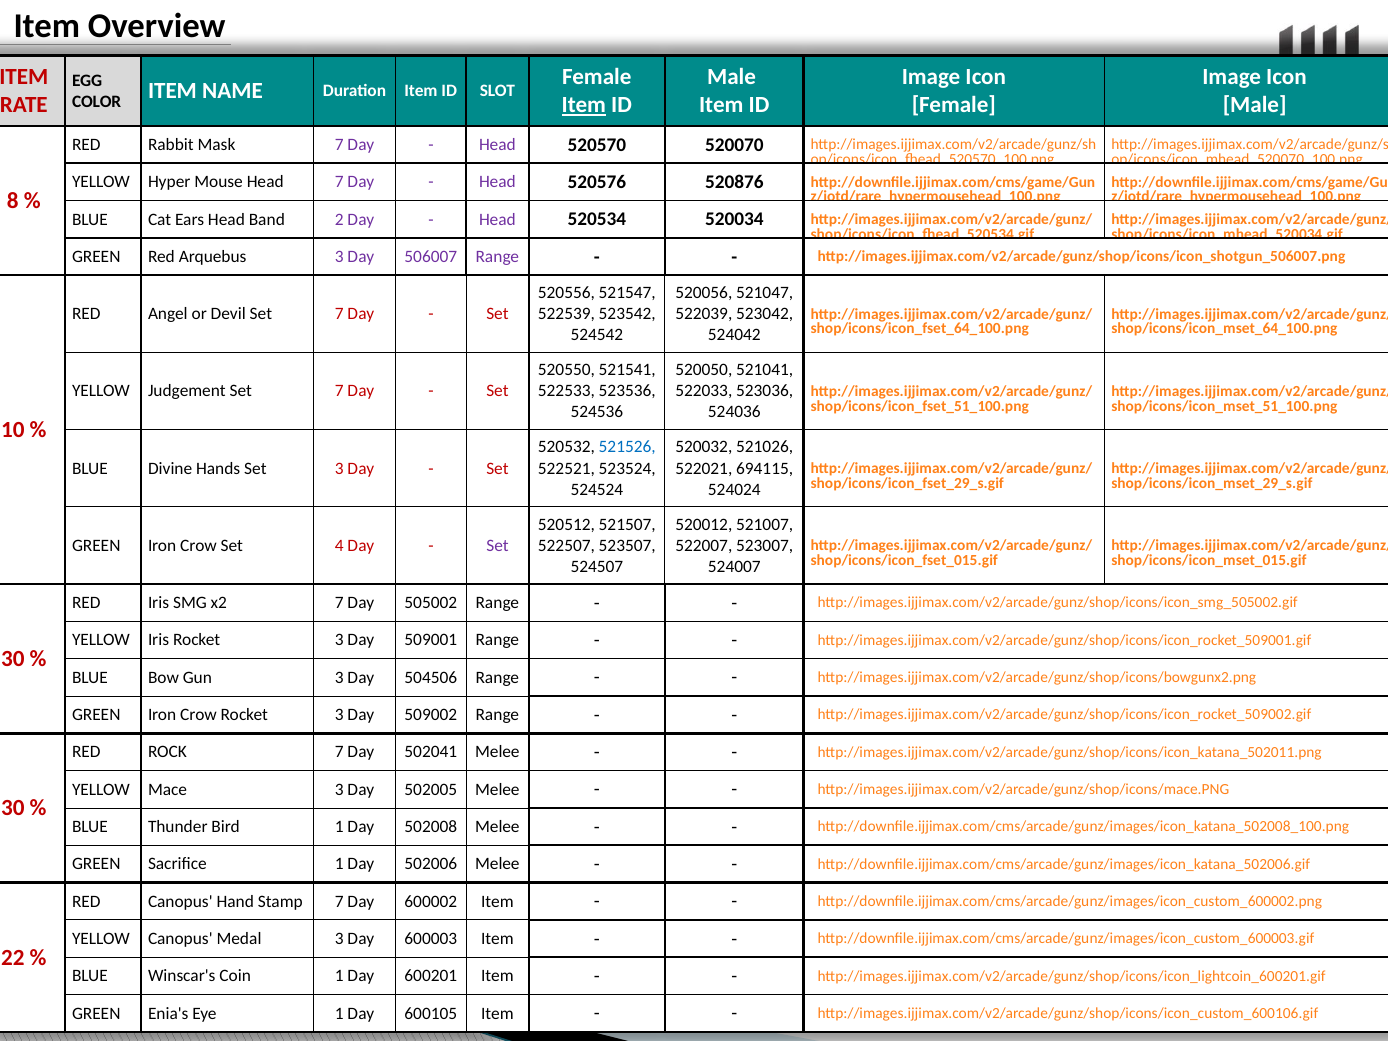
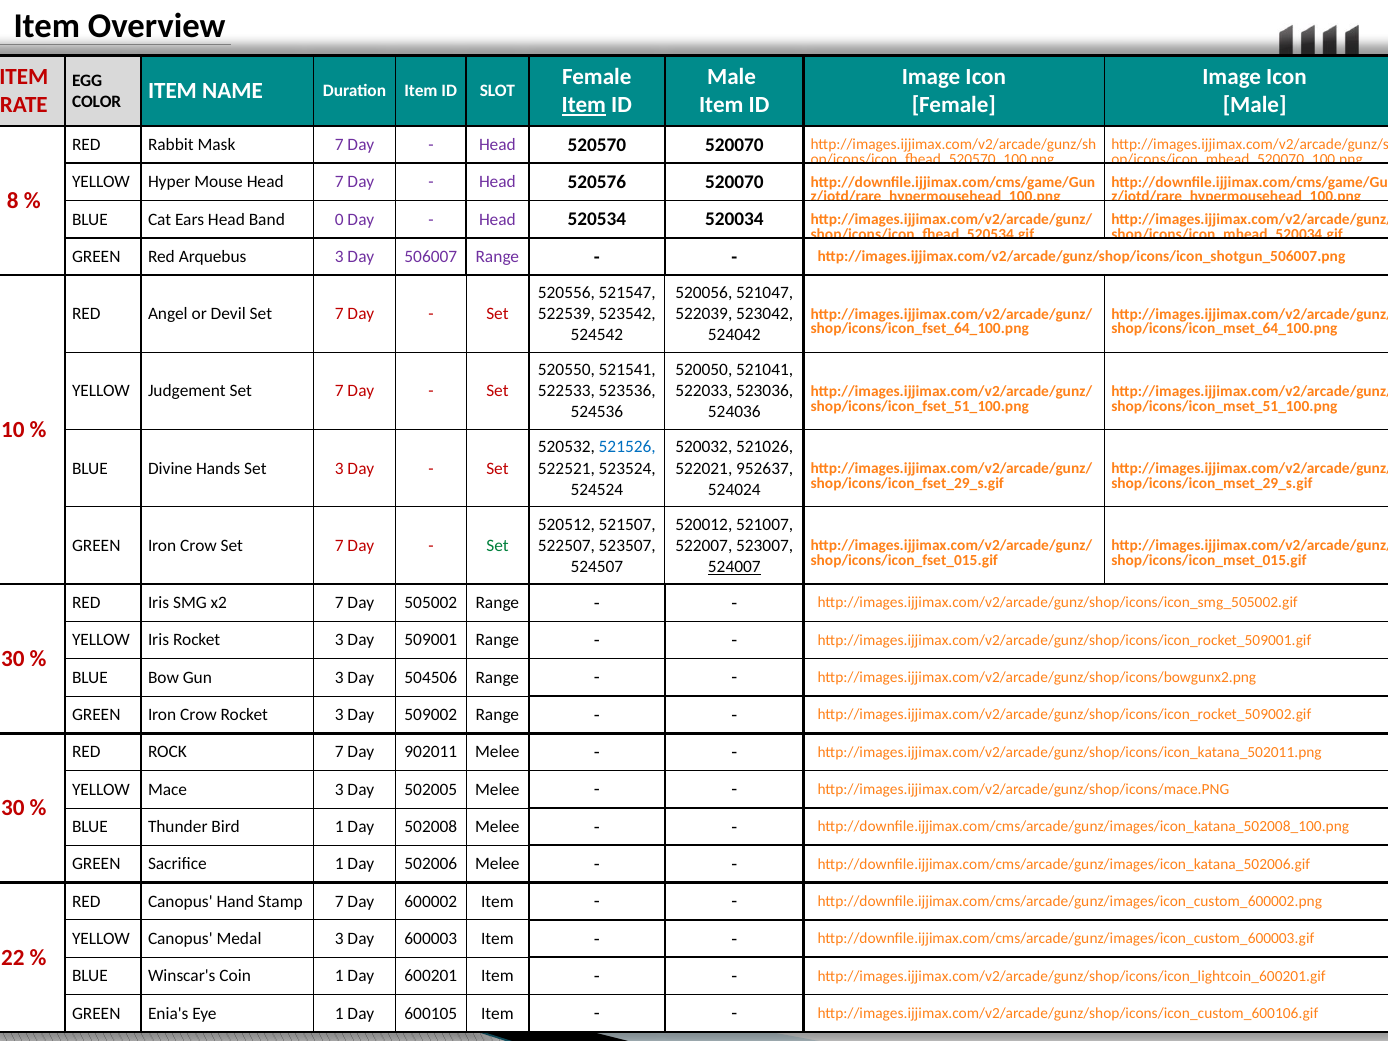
520576 520876: 520876 -> 520070 (734, 182)
2: 2 -> 0 (339, 219)
694115: 694115 -> 952637 (765, 468)
Crow Set 4: 4 -> 7 (339, 546)
Set colour: purple -> green (498, 546)
524007 underline: none -> present (734, 567)
502041: 502041 -> 902011 (431, 752)
